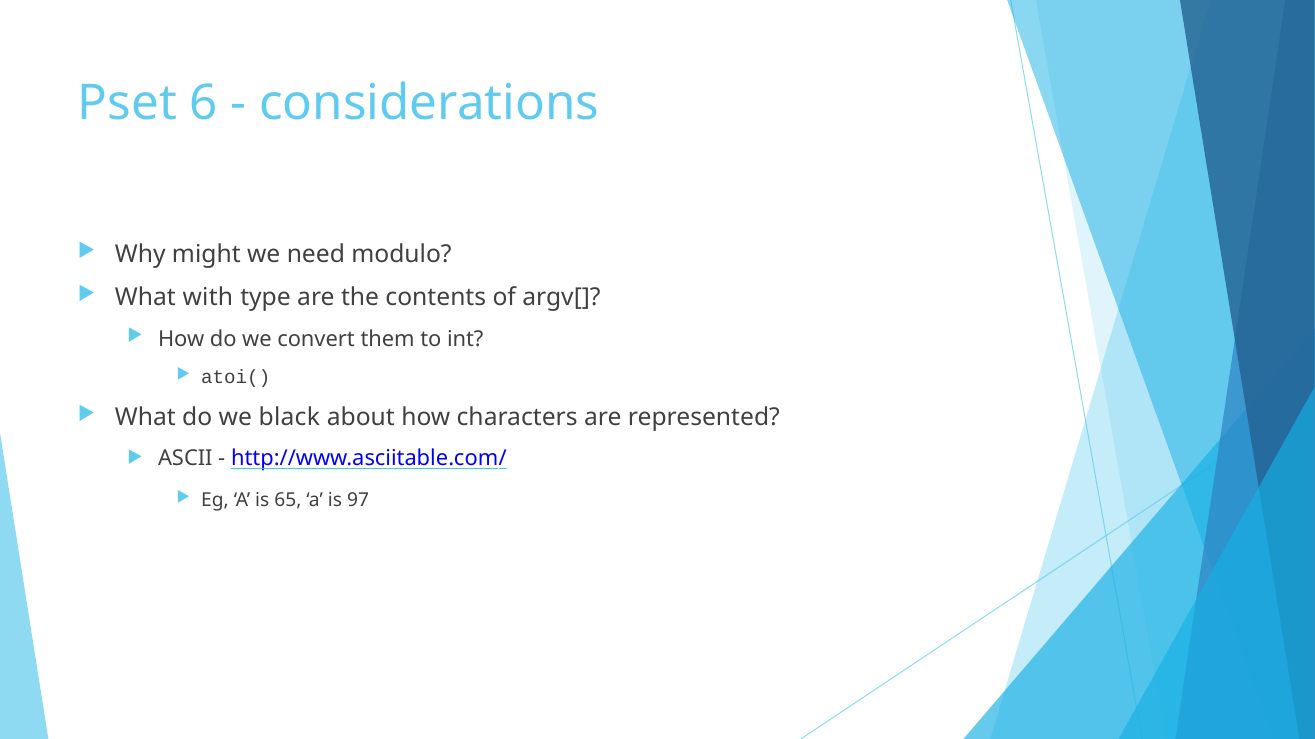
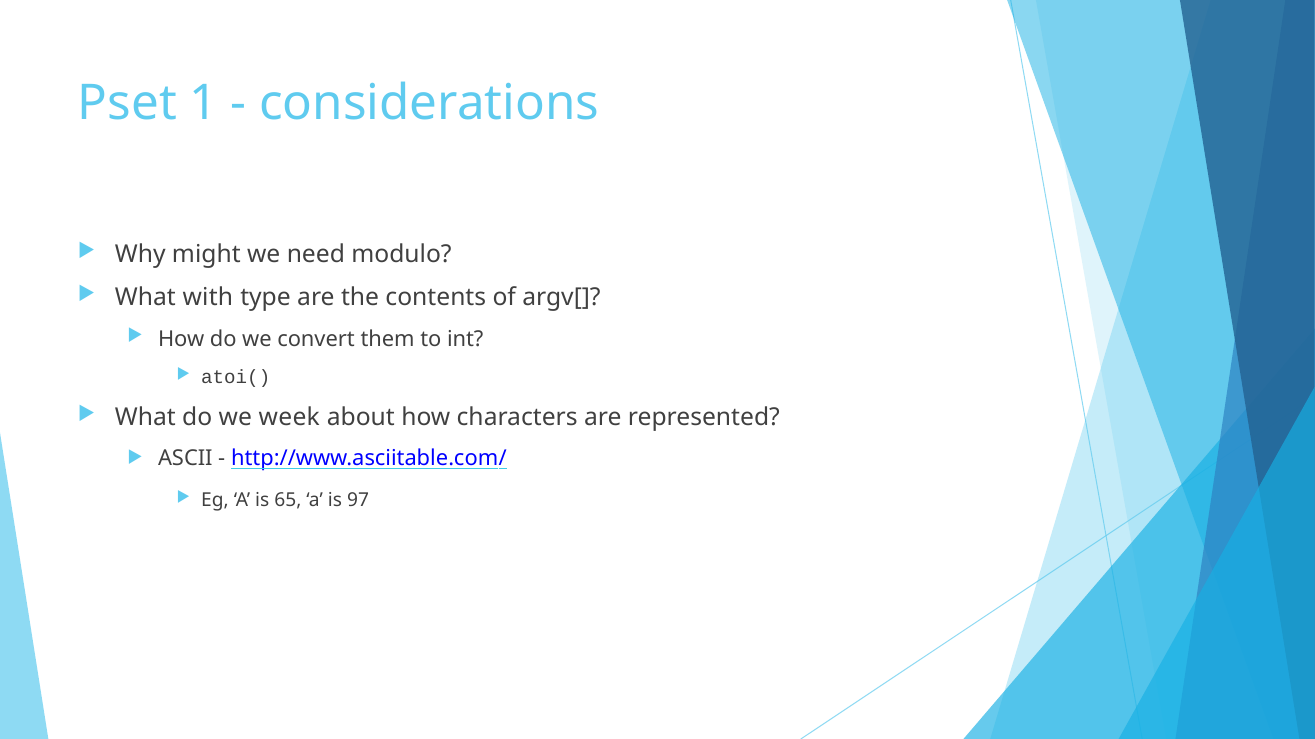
6: 6 -> 1 (204, 104)
black: black -> week (289, 418)
